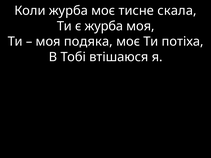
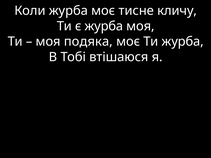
скала: скала -> кличу (177, 11)
Ти потіха: потіха -> журба (183, 42)
